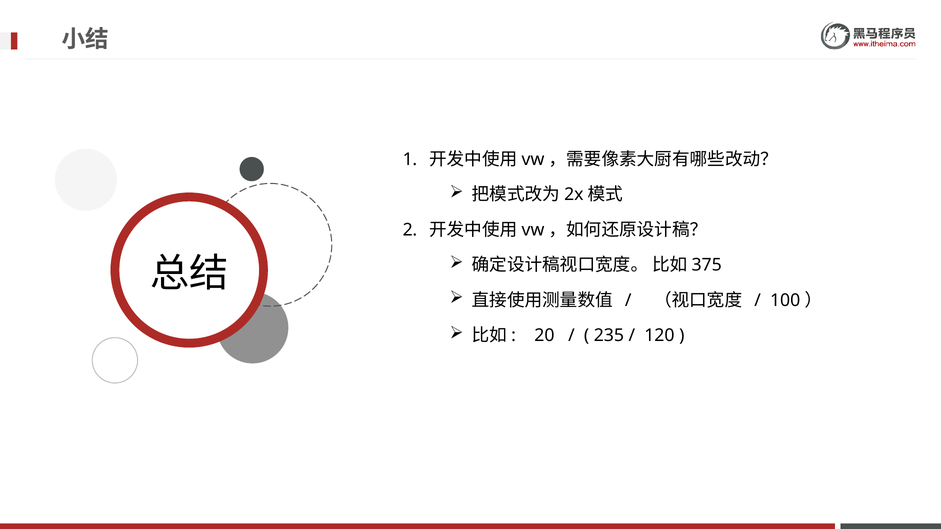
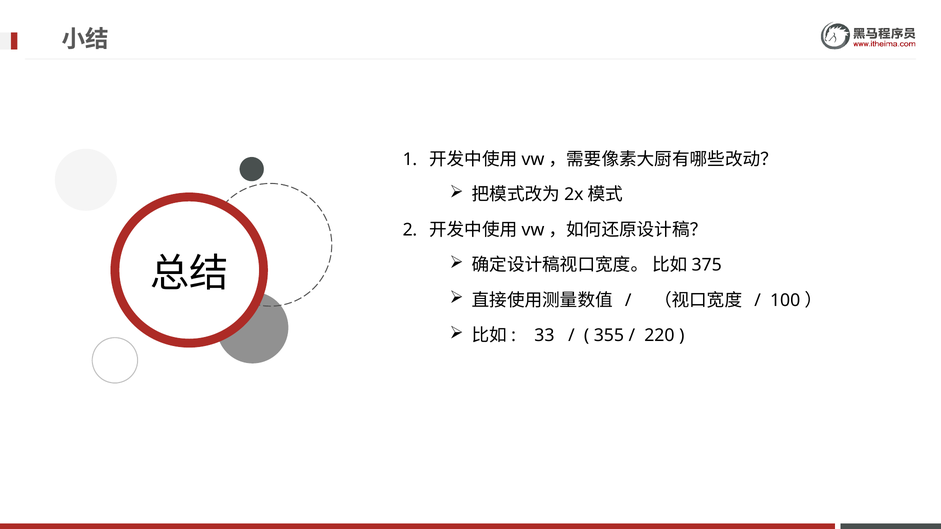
20: 20 -> 33 (544, 336)
235: 235 -> 355 (609, 336)
120: 120 -> 220 (659, 336)
